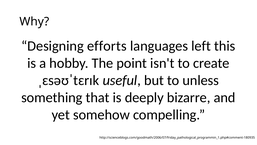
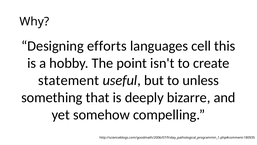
left: left -> cell (201, 46)
ˌɛsəʊˈtɛrɪk: ˌɛsəʊˈtɛrɪk -> statement (69, 80)
